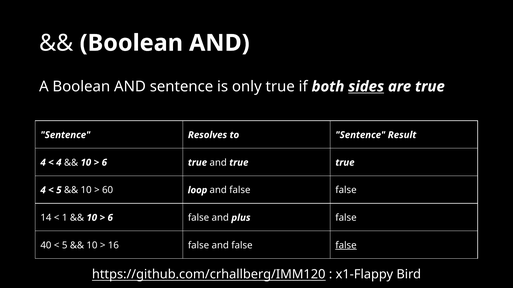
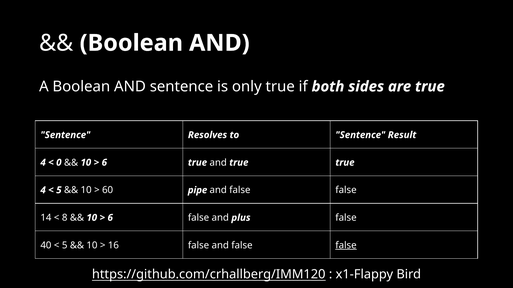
sides underline: present -> none (366, 87)
4: 4 -> 0 (59, 163)
loop: loop -> pipe (198, 190)
1: 1 -> 8 (65, 218)
